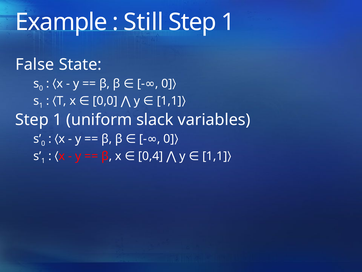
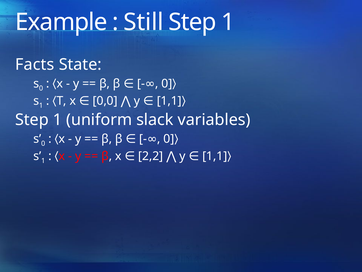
False: False -> Facts (35, 64)
0,4: 0,4 -> 2,2 (151, 156)
